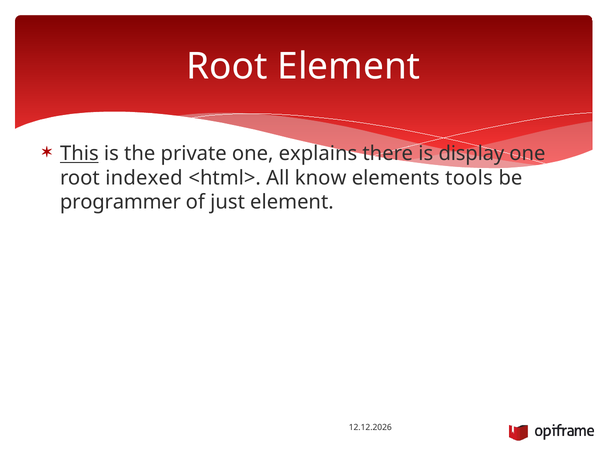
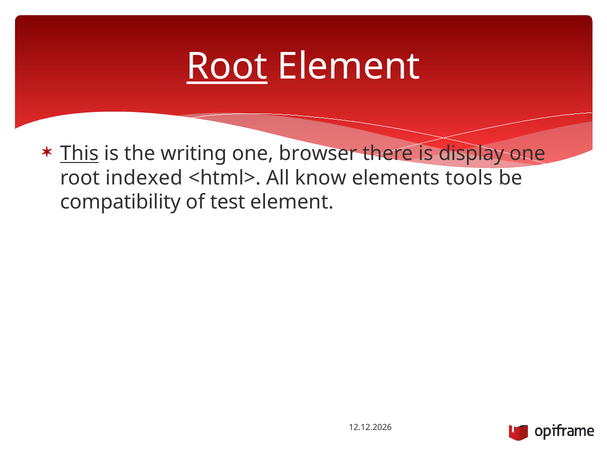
Root underline: none -> present (227, 67)
private: private -> writing (194, 153)
explains: explains -> browser (318, 153)
programmer: programmer -> compatibility (120, 202)
just: just -> test (228, 202)
